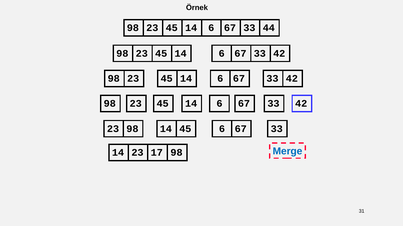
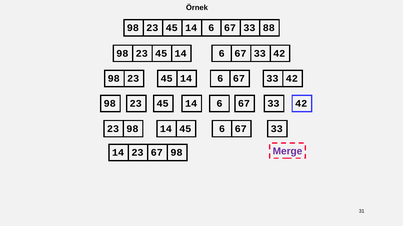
44: 44 -> 88 (269, 28)
Merge colour: blue -> purple (288, 152)
23 17: 17 -> 67 (157, 153)
